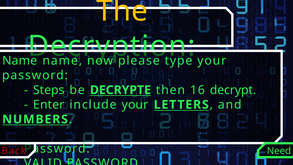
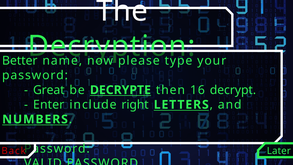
The colour: yellow -> white (122, 11)
Name: Name -> Better (20, 61)
Steps: Steps -> Great (49, 90)
include your: your -> right (135, 105)
Need: Need -> Later (279, 151)
